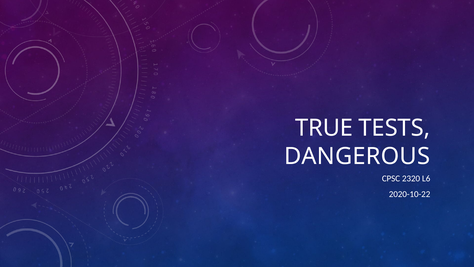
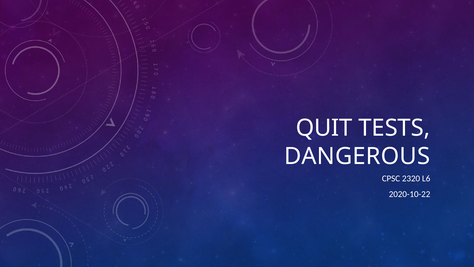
TRUE: TRUE -> QUIT (324, 128)
